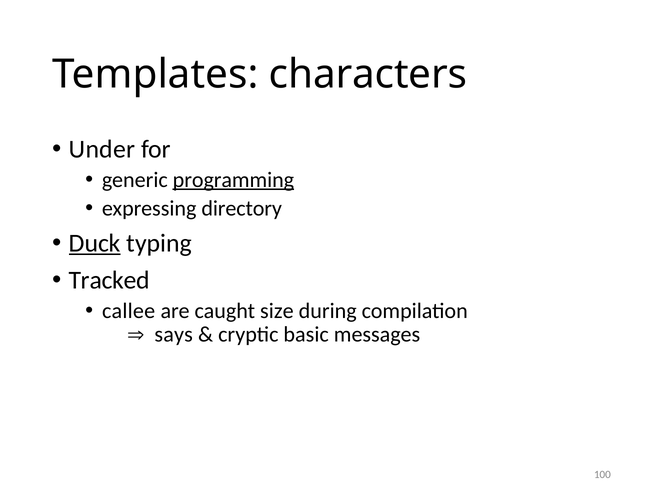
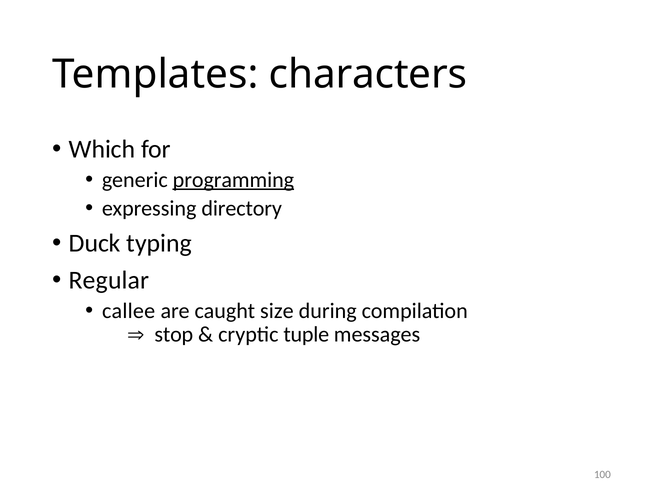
Under: Under -> Which (102, 149)
Duck underline: present -> none (95, 243)
Tracked: Tracked -> Regular (109, 280)
says: says -> stop (174, 335)
basic: basic -> tuple (306, 335)
